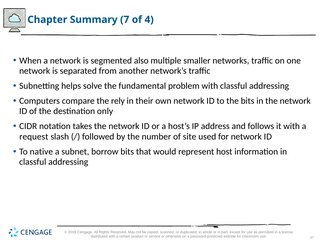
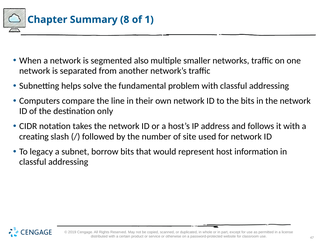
7: 7 -> 8 (125, 20)
4: 4 -> 1 (149, 20)
rely: rely -> line (118, 101)
request: request -> creating (34, 137)
native: native -> legacy (41, 151)
